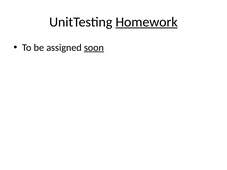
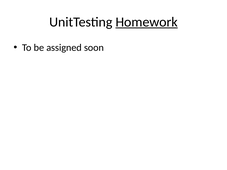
soon underline: present -> none (94, 48)
